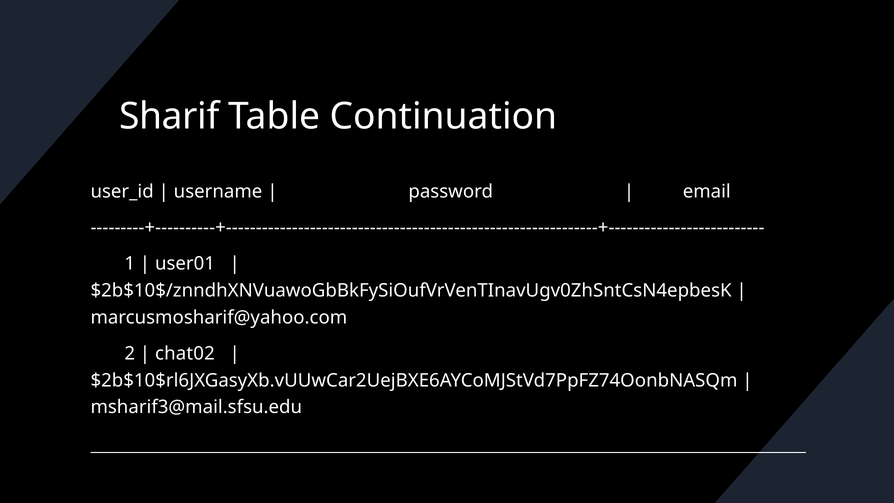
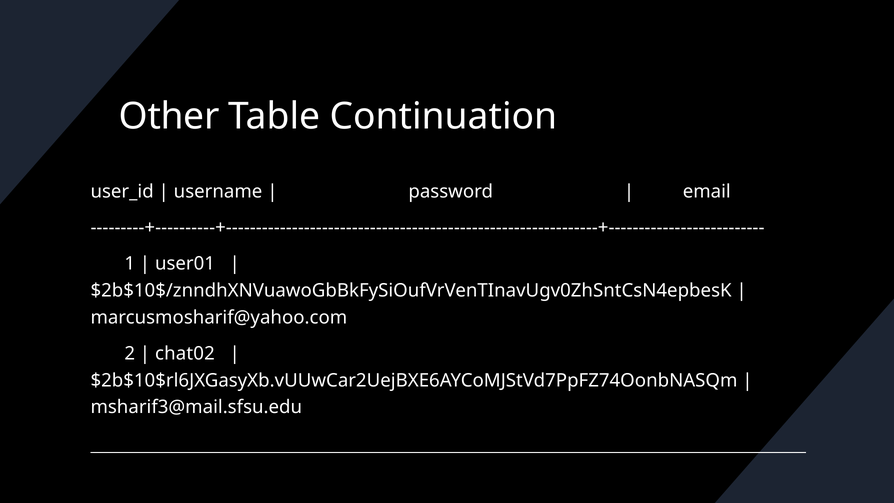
Sharif: Sharif -> Other (169, 117)
